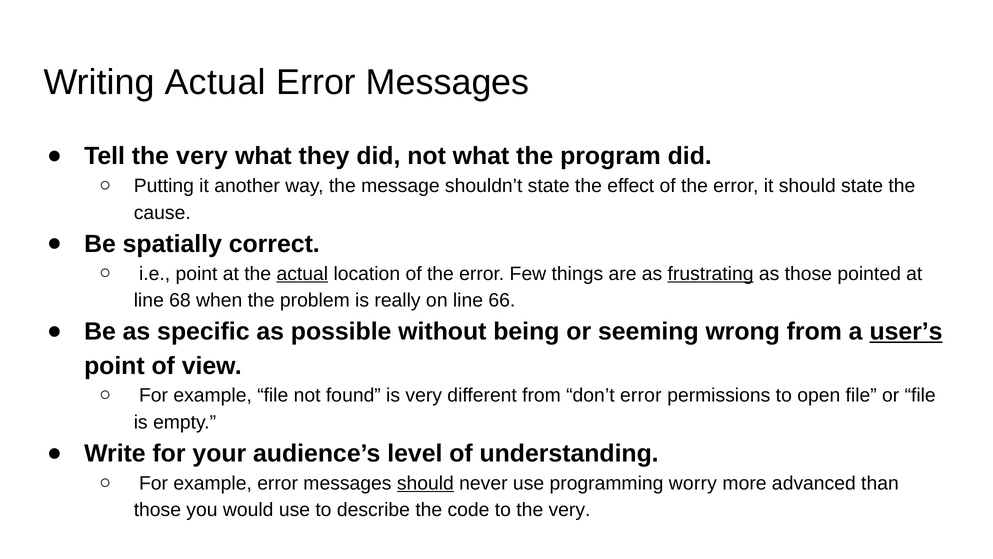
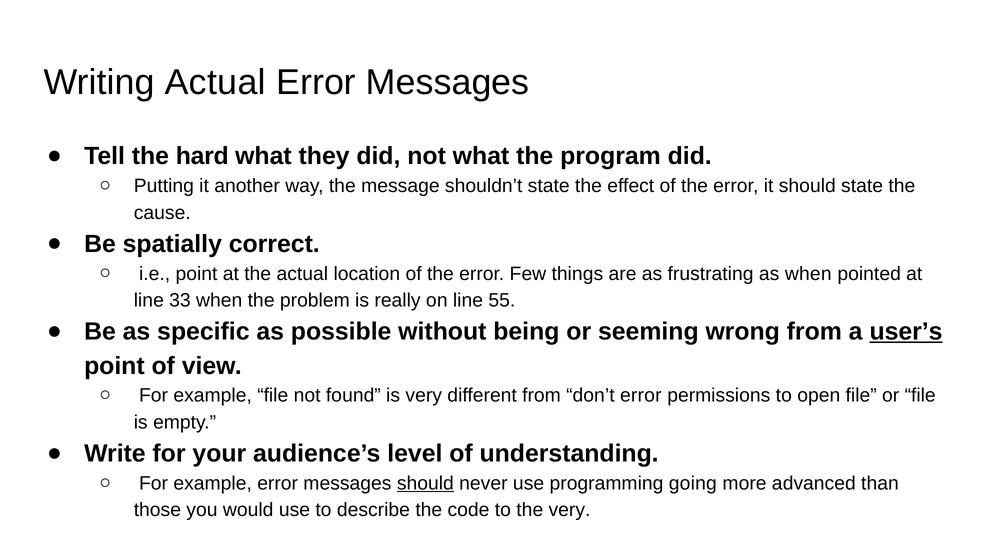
Tell the very: very -> hard (202, 156)
actual underline: present -> none (302, 273)
frustrating underline: present -> none (711, 273)
as those: those -> when (808, 273)
68: 68 -> 33 (180, 300)
66: 66 -> 55 (502, 300)
worry: worry -> going (693, 483)
